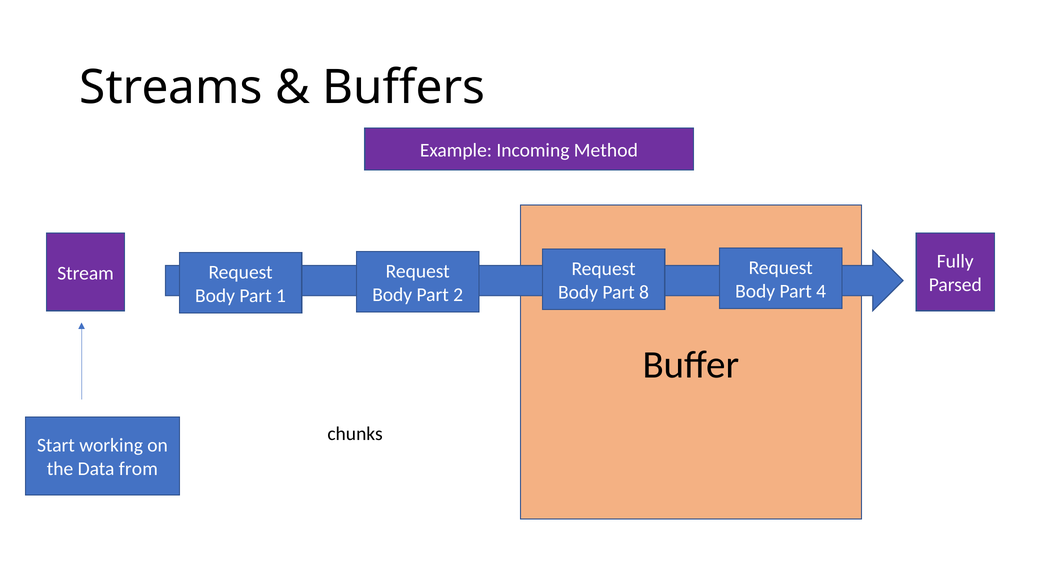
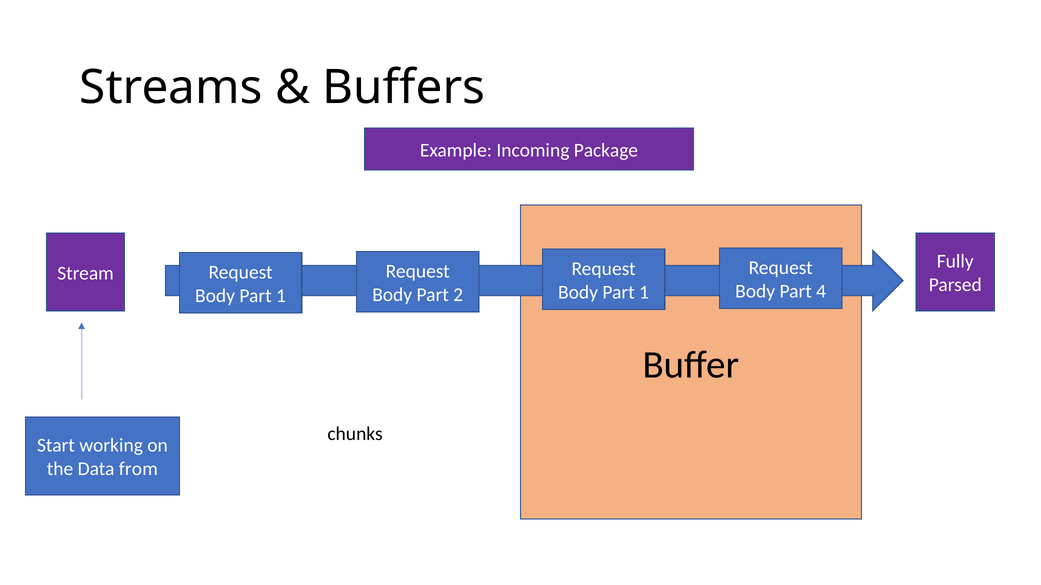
Method: Method -> Package (606, 151)
8: 8 -> 1 (644, 293)
